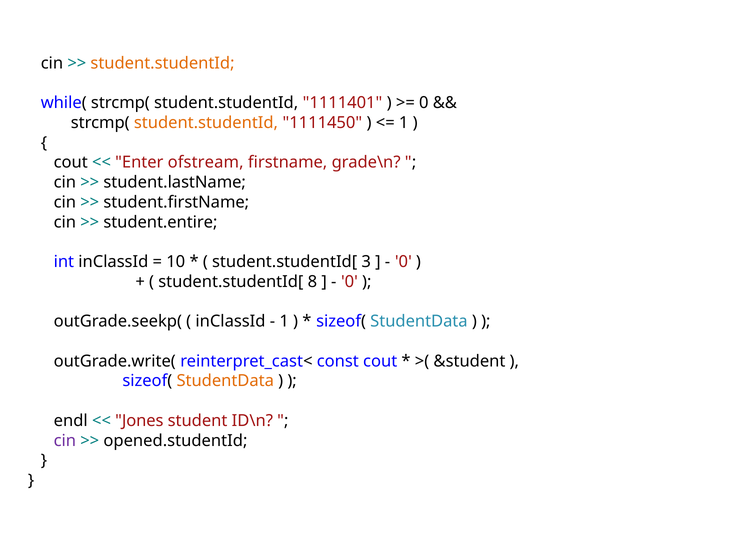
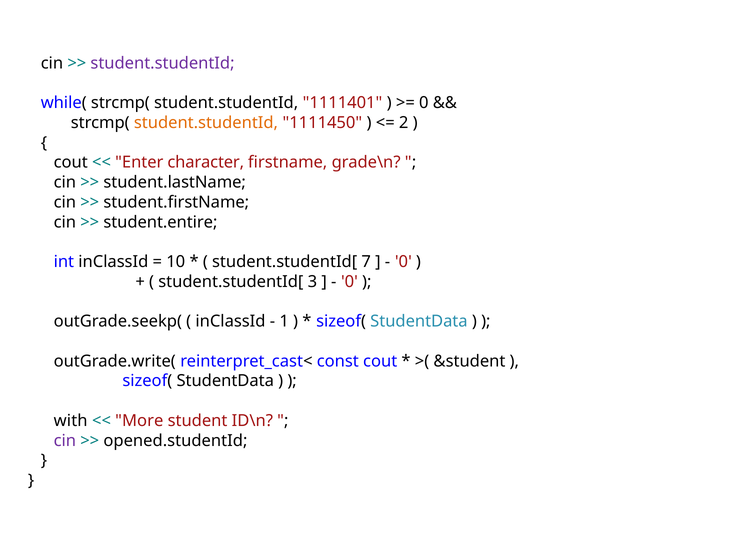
student.studentId colour: orange -> purple (163, 63)
1: 1 -> 2 (404, 123)
ofstream: ofstream -> character (206, 163)
3: 3 -> 7 (366, 262)
8: 8 -> 3 (312, 282)
StudentData colour: orange -> black (225, 381)
endl: endl -> with (71, 421)
Jones: Jones -> More (139, 421)
